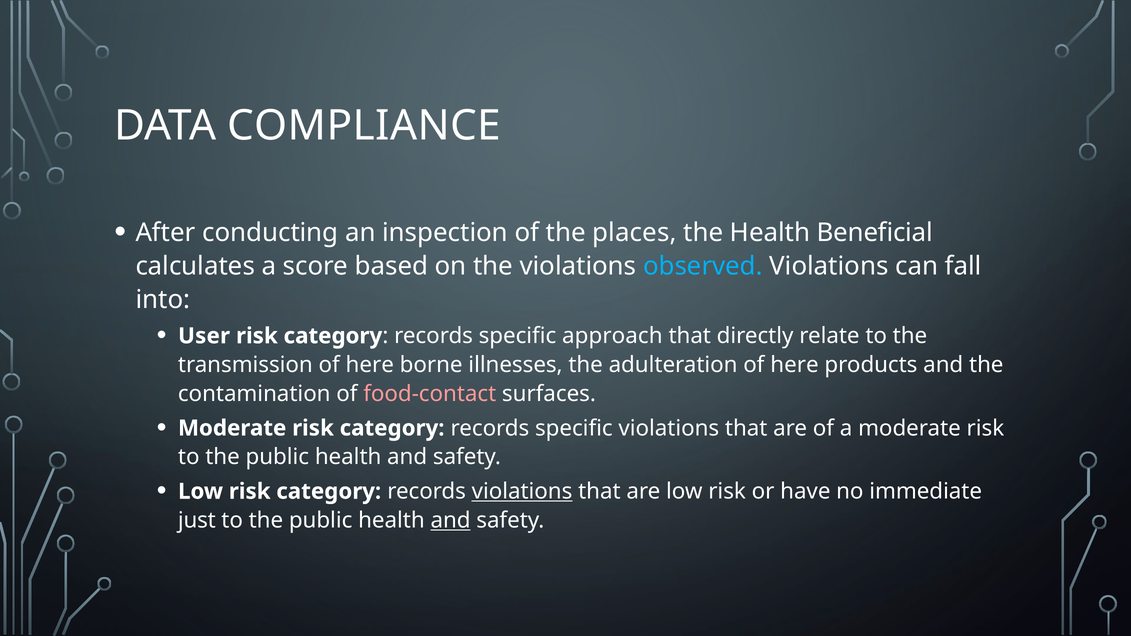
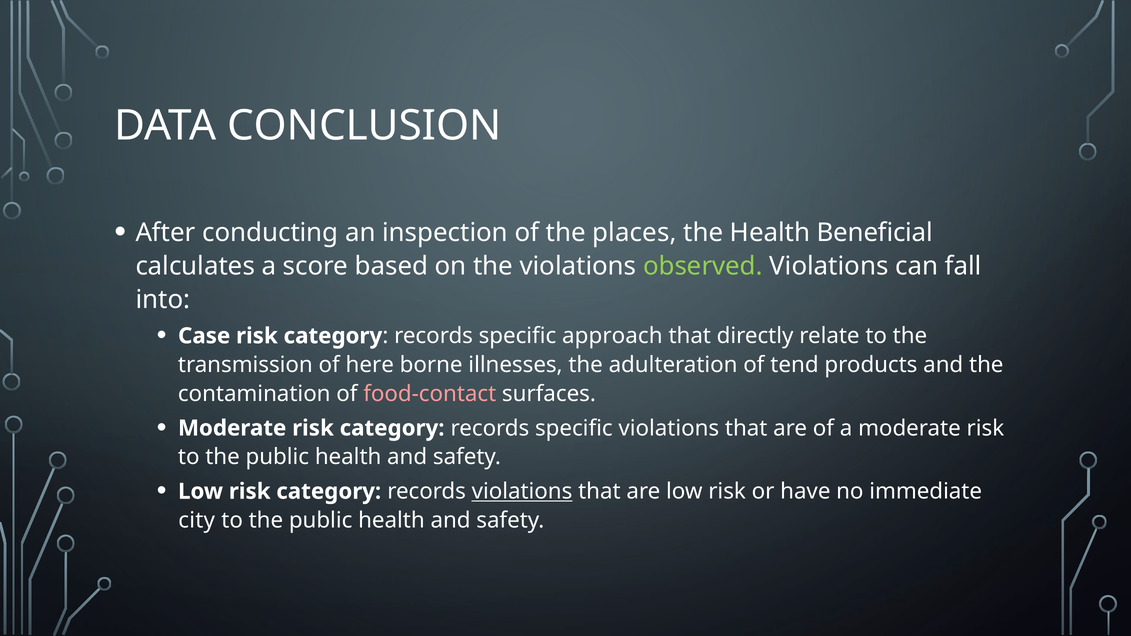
COMPLIANCE: COMPLIANCE -> CONCLUSION (364, 126)
observed colour: light blue -> light green (703, 266)
User: User -> Case (204, 336)
adulteration of here: here -> tend (794, 365)
just: just -> city (197, 520)
and underline: present -> none (451, 520)
